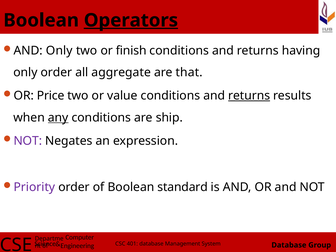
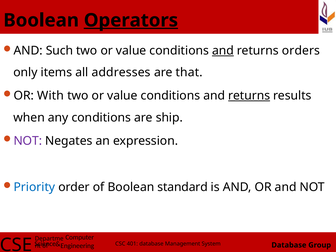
AND Only: Only -> Such (59, 51)
finish: finish -> value (131, 51)
and underline: none -> present (223, 51)
having: having -> orders (301, 51)
only order: order -> items (56, 72)
aggregate: aggregate -> addresses (121, 72)
Price: Price -> With (51, 96)
any underline: present -> none (58, 118)
Priority colour: purple -> blue (34, 187)
